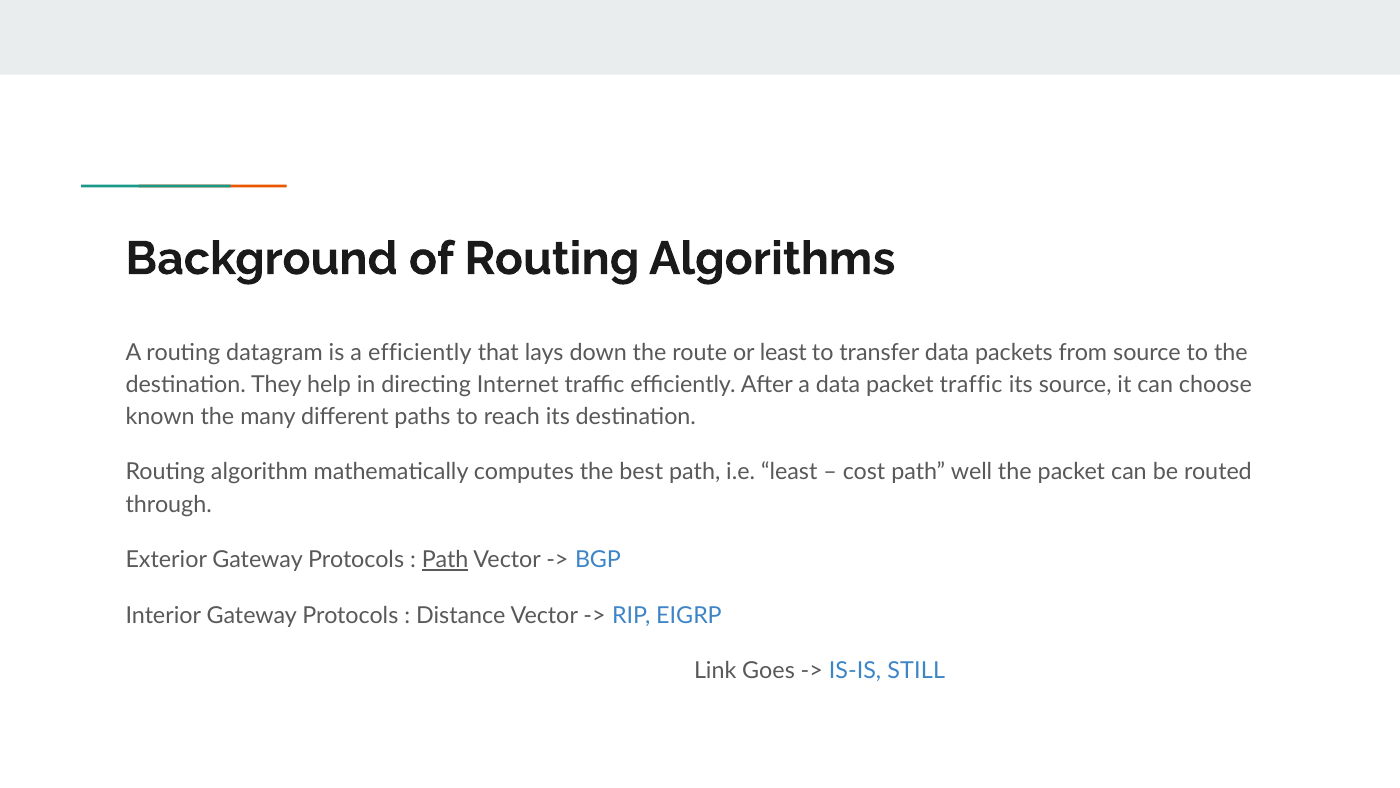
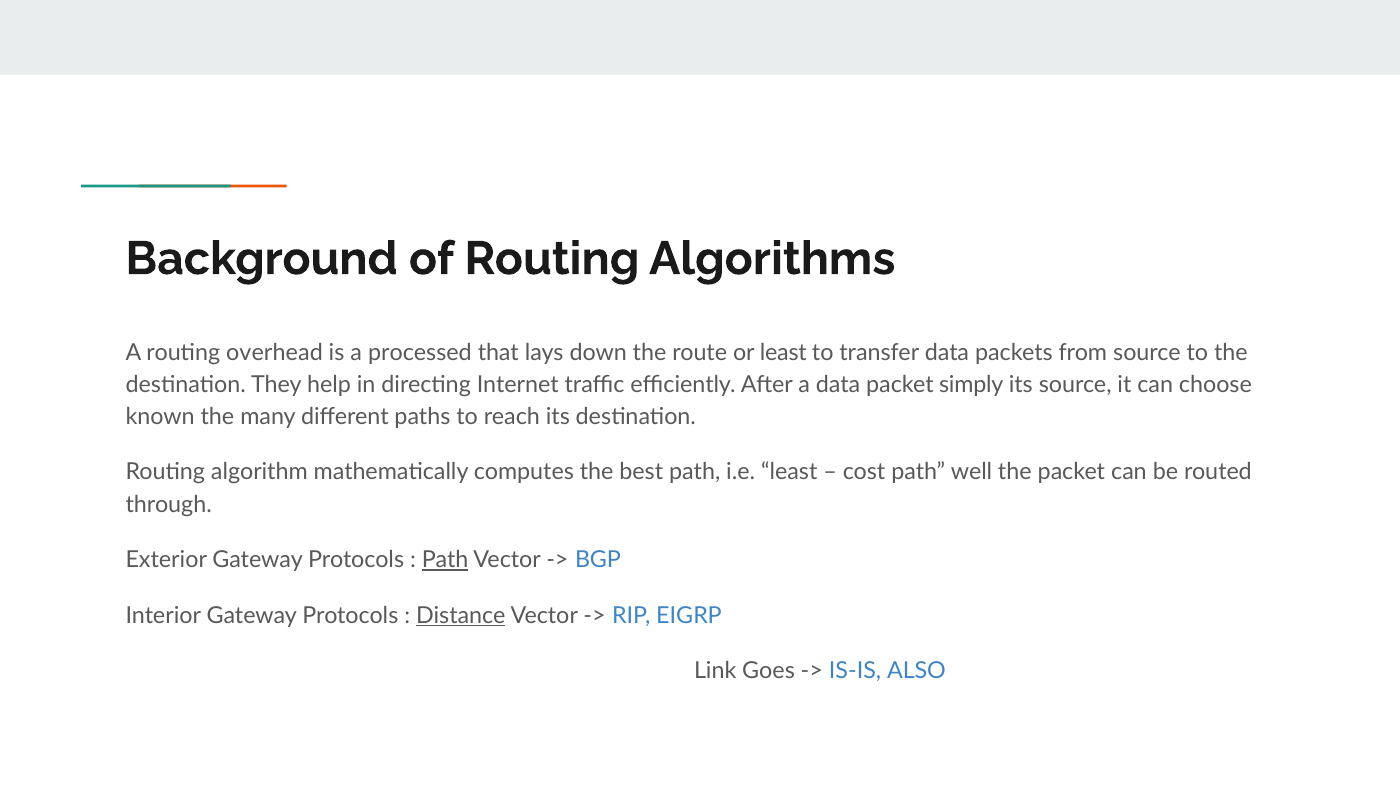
datagram: datagram -> overhead (274, 352)
a efficiently: efficiently -> processed (420, 352)
packet traffic: traffic -> simply (971, 384)
Distance underline: none -> present (461, 615)
STILL: STILL -> ALSO (916, 671)
